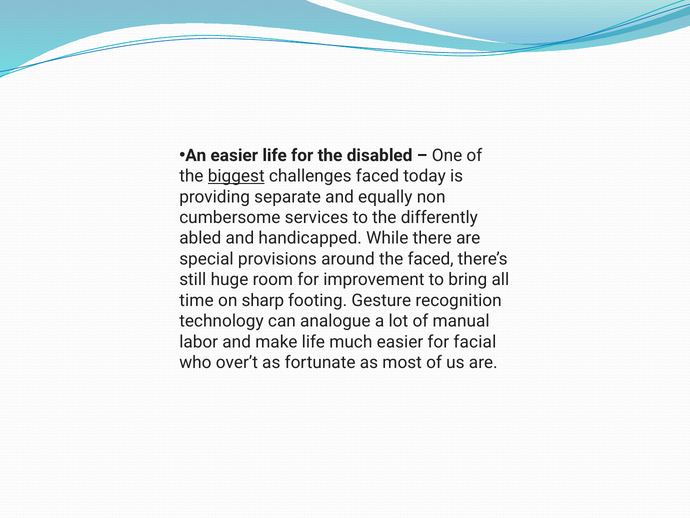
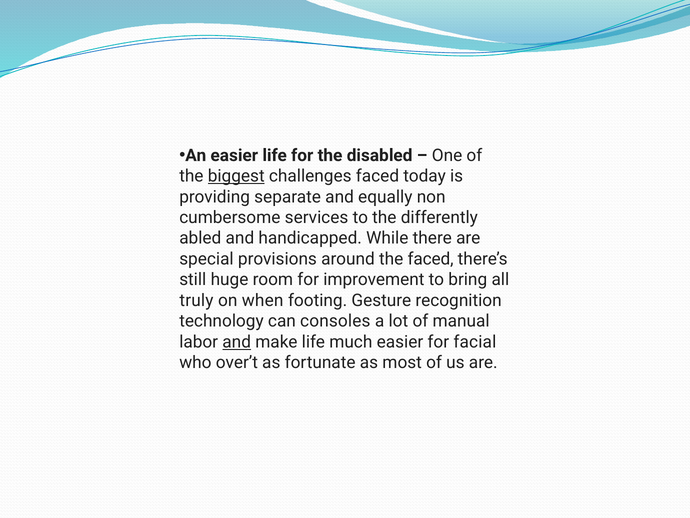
time: time -> truly (196, 300)
sharp: sharp -> when (263, 300)
analogue: analogue -> consoles (335, 321)
and underline: none -> present (237, 342)
